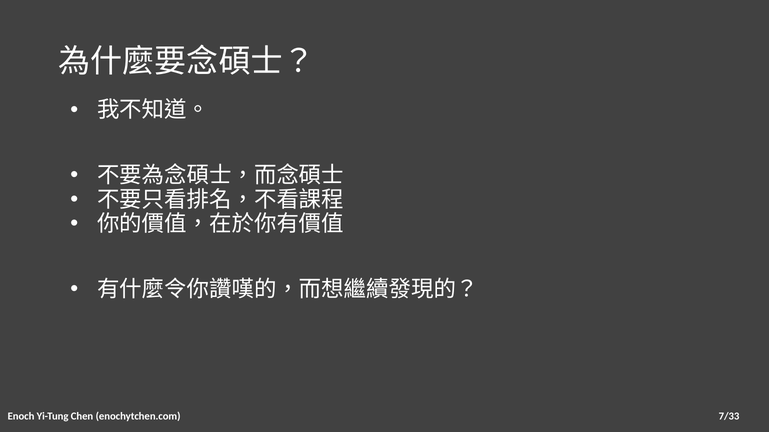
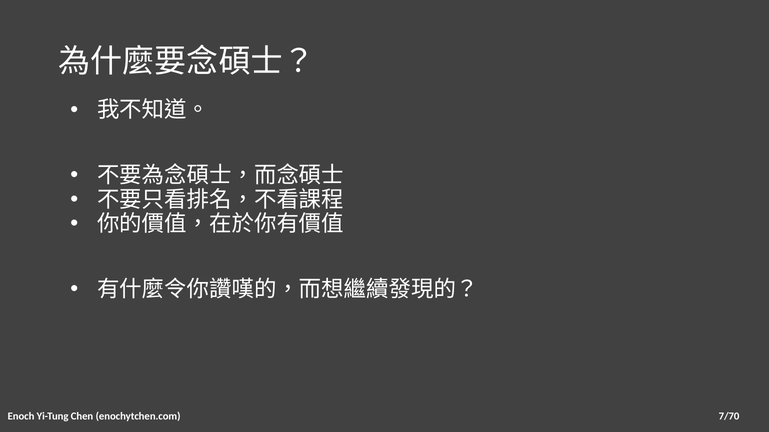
7/33: 7/33 -> 7/70 (729, 417)
